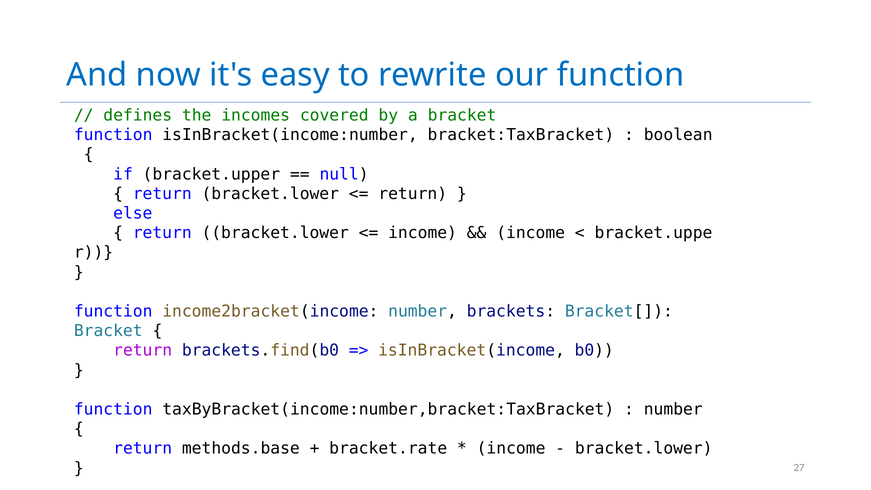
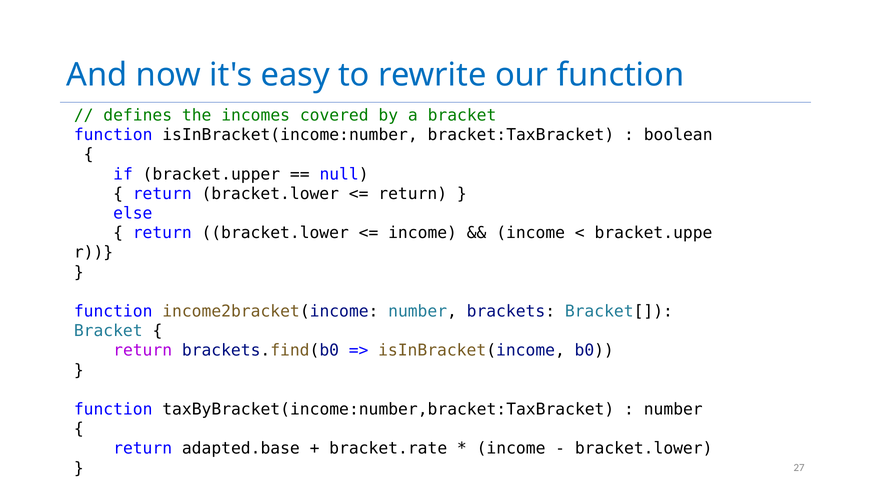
methods.base: methods.base -> adapted.base (241, 449)
